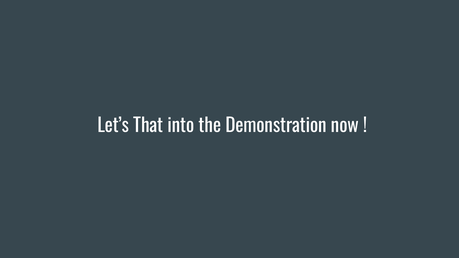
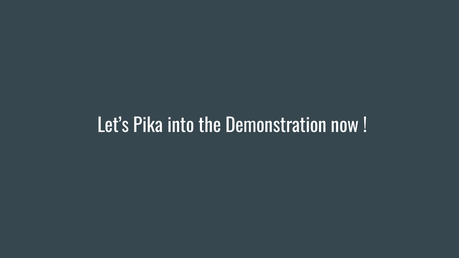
That: That -> Pika (148, 126)
